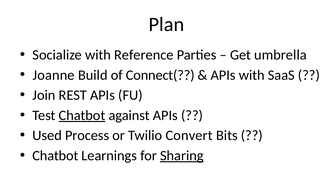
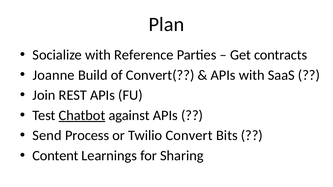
umbrella: umbrella -> contracts (281, 55)
Connect(: Connect( -> Convert( (160, 75)
Used: Used -> Send (47, 136)
Chatbot: Chatbot -> Content (55, 156)
Sharing underline: present -> none (182, 156)
